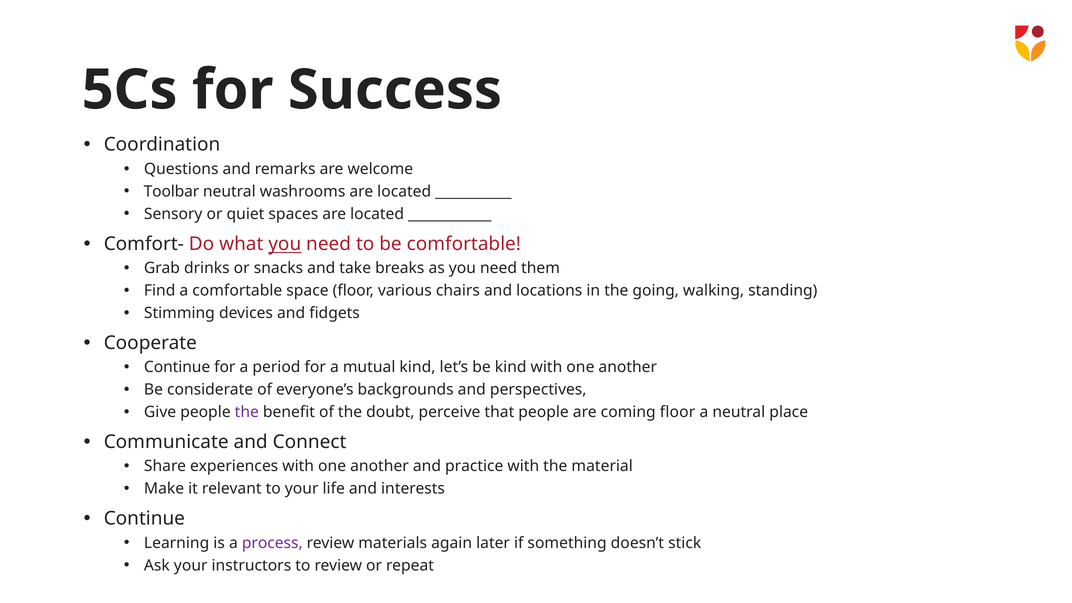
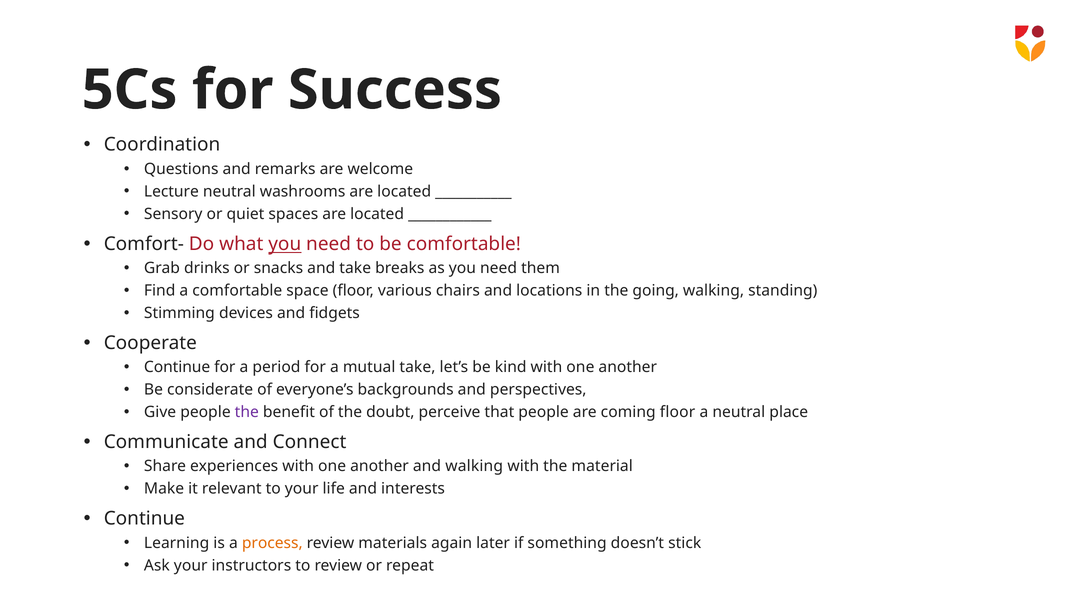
Toolbar: Toolbar -> Lecture (171, 191)
mutual kind: kind -> take (417, 367)
and practice: practice -> walking (474, 466)
process colour: purple -> orange (272, 543)
